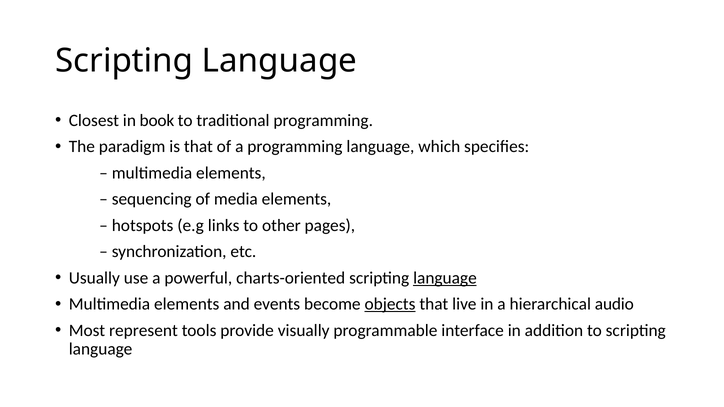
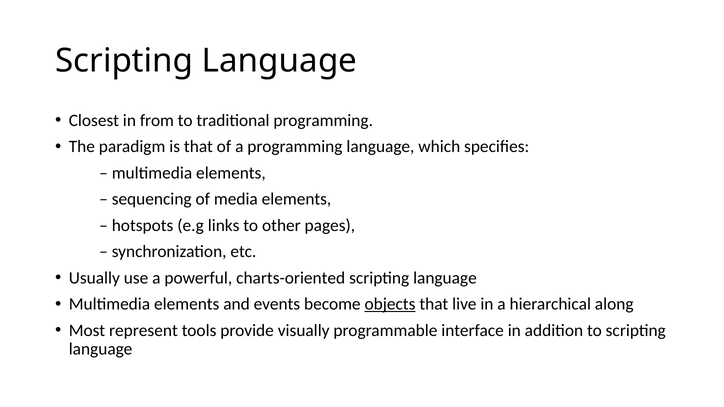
book: book -> from (157, 120)
language underline: present -> none (445, 278)
audio: audio -> along (614, 304)
